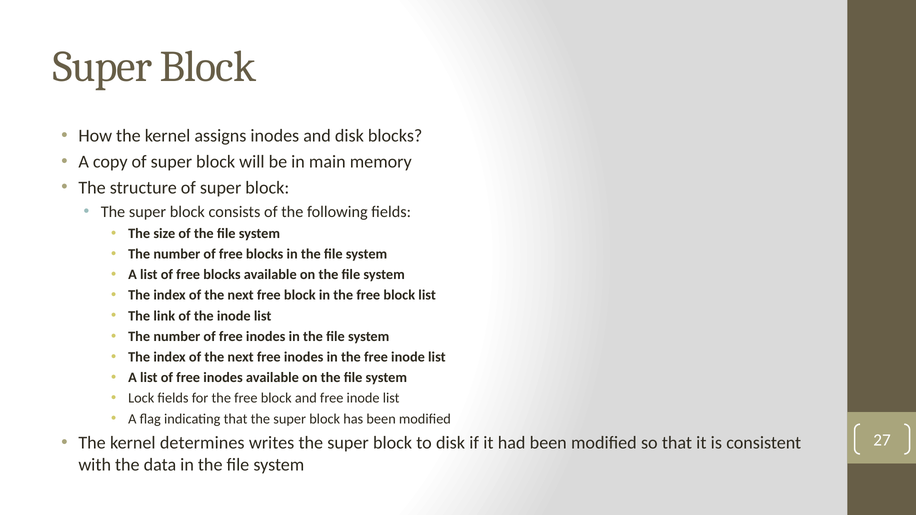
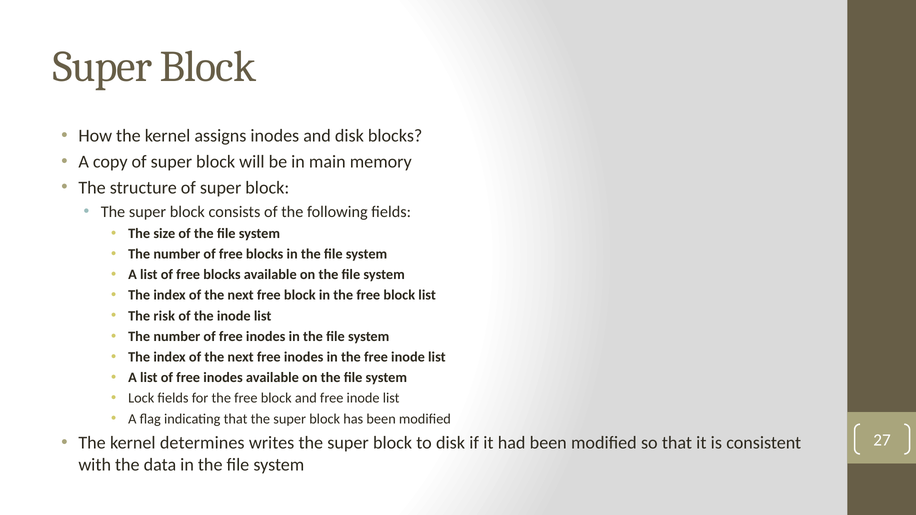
link: link -> risk (164, 316)
